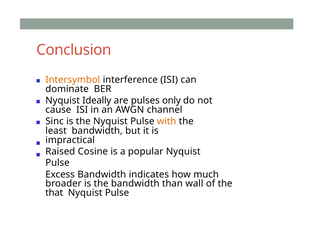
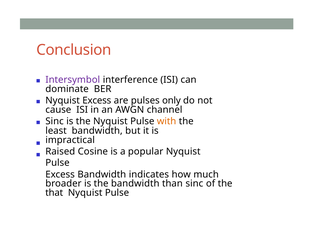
Intersymbol colour: orange -> purple (73, 80)
Nyquist Ideally: Ideally -> Excess (97, 100)
than wall: wall -> sinc (194, 183)
